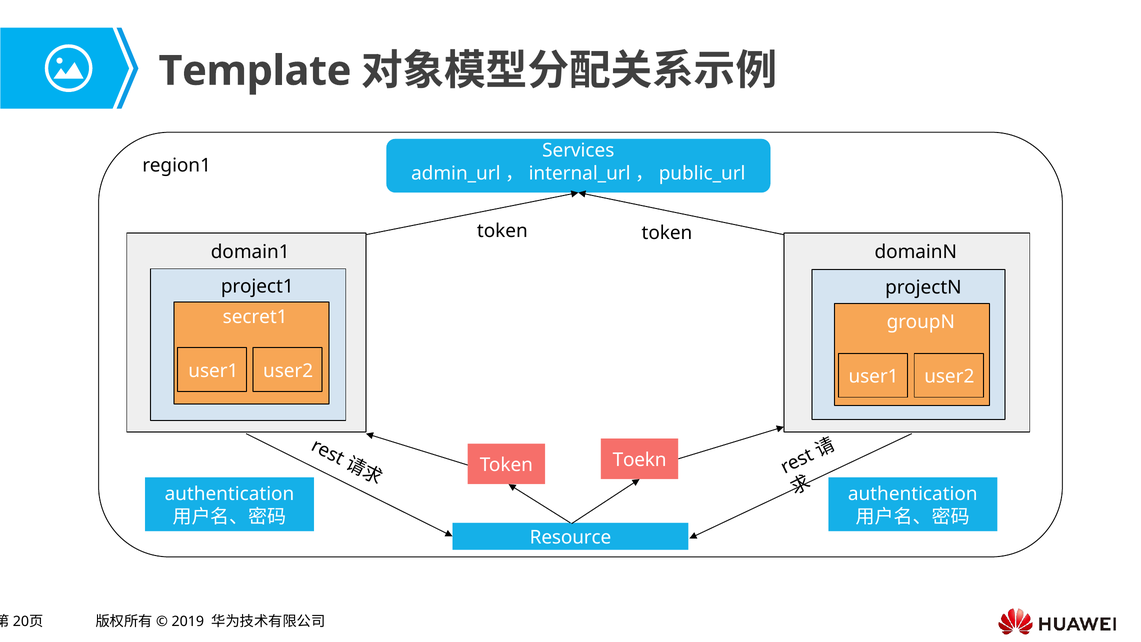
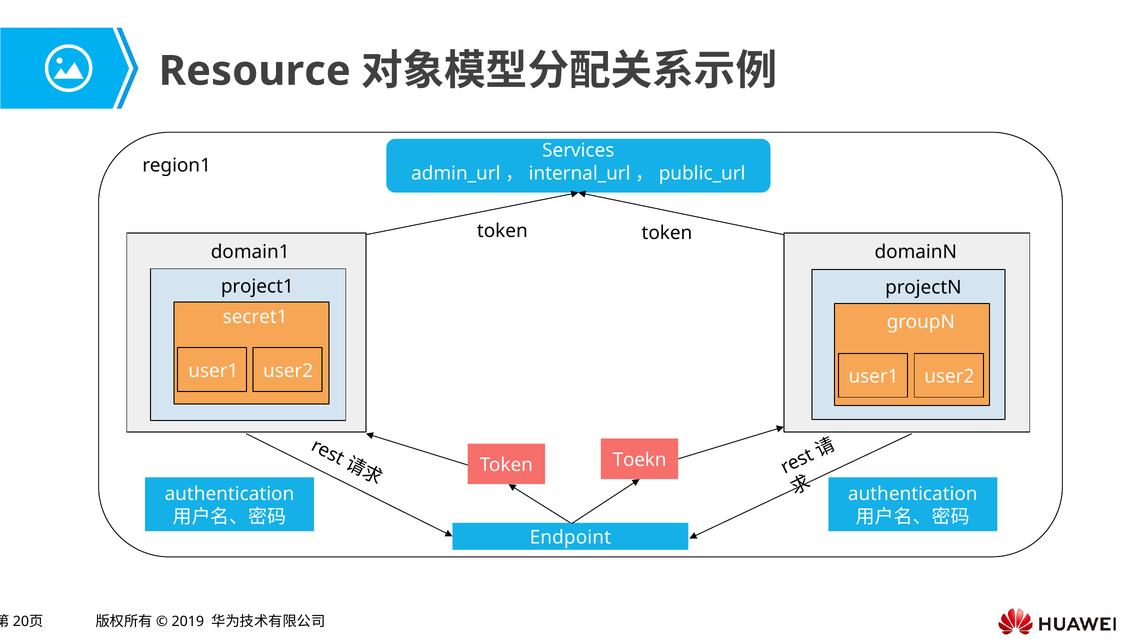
Template: Template -> Resource (255, 71)
Resource: Resource -> Endpoint (570, 537)
